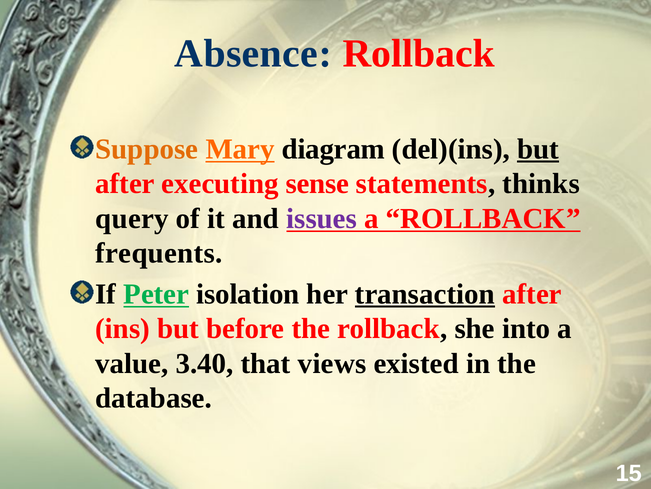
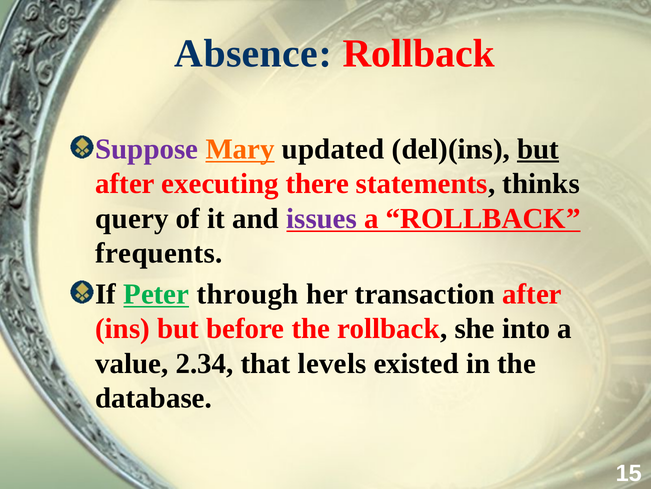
Suppose colour: orange -> purple (147, 149)
diagram: diagram -> updated (333, 149)
sense: sense -> there (317, 184)
isolation: isolation -> through (248, 294)
transaction underline: present -> none (425, 294)
3.40: 3.40 -> 2.34 (205, 363)
views: views -> levels (332, 363)
